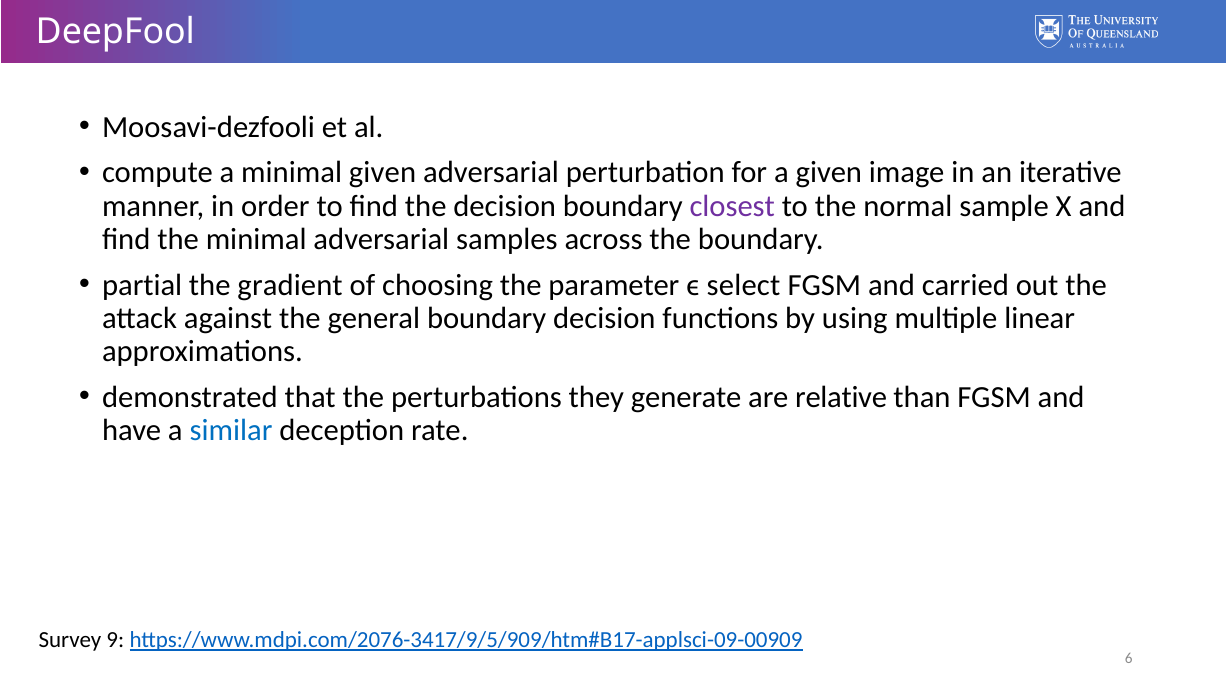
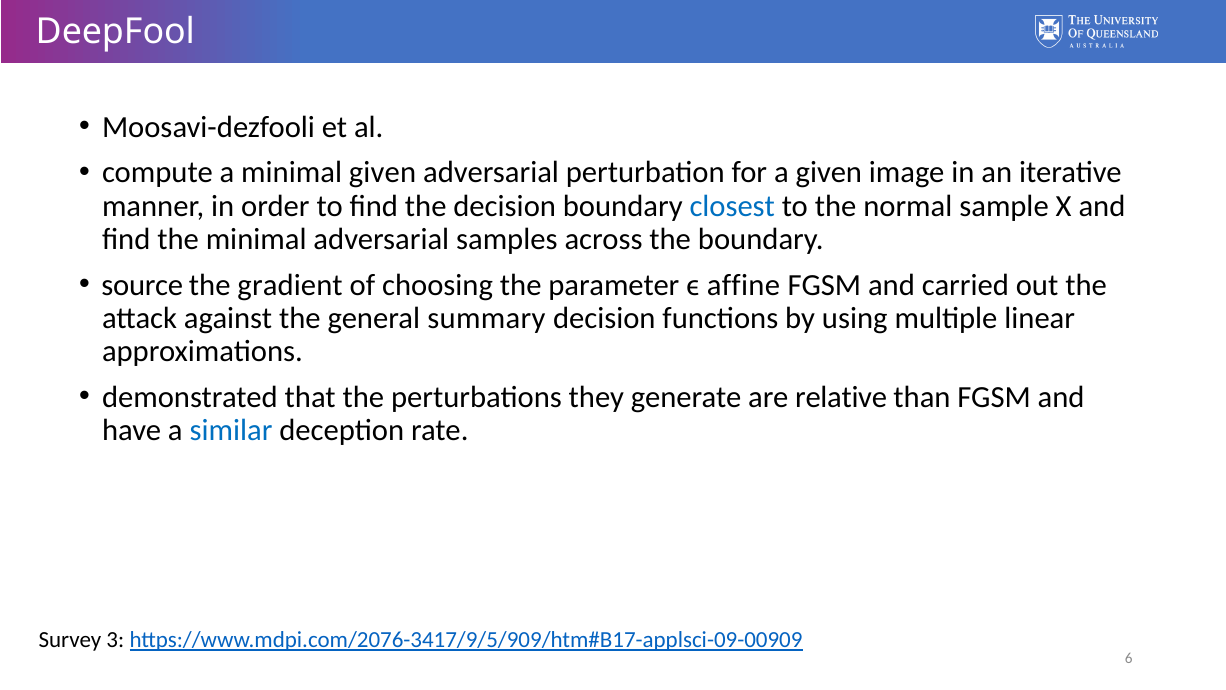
closest colour: purple -> blue (732, 206)
partial: partial -> source (142, 285)
select: select -> affine (743, 285)
general boundary: boundary -> summary (486, 318)
9: 9 -> 3 (115, 640)
